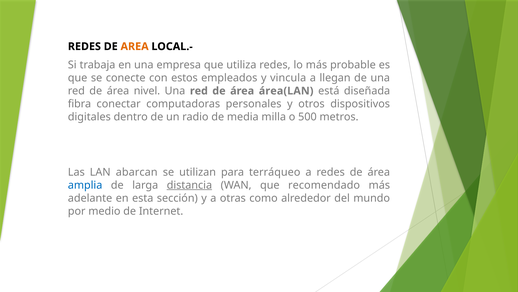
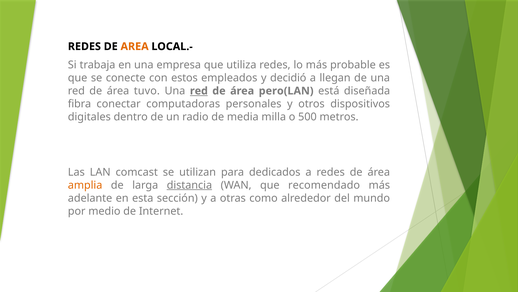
vincula: vincula -> decidió (288, 78)
nivel: nivel -> tuvo (147, 91)
red underline: none -> present (199, 91)
área(LAN: área(LAN -> pero(LAN (286, 91)
abarcan: abarcan -> comcast (137, 172)
terráqueo: terráqueo -> dedicados (275, 172)
amplia colour: blue -> orange (85, 185)
